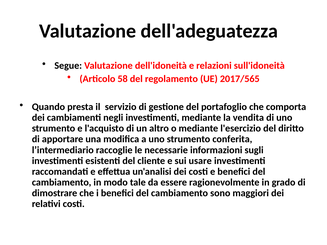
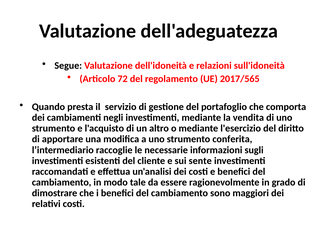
58: 58 -> 72 (123, 79)
usare: usare -> sente (200, 161)
